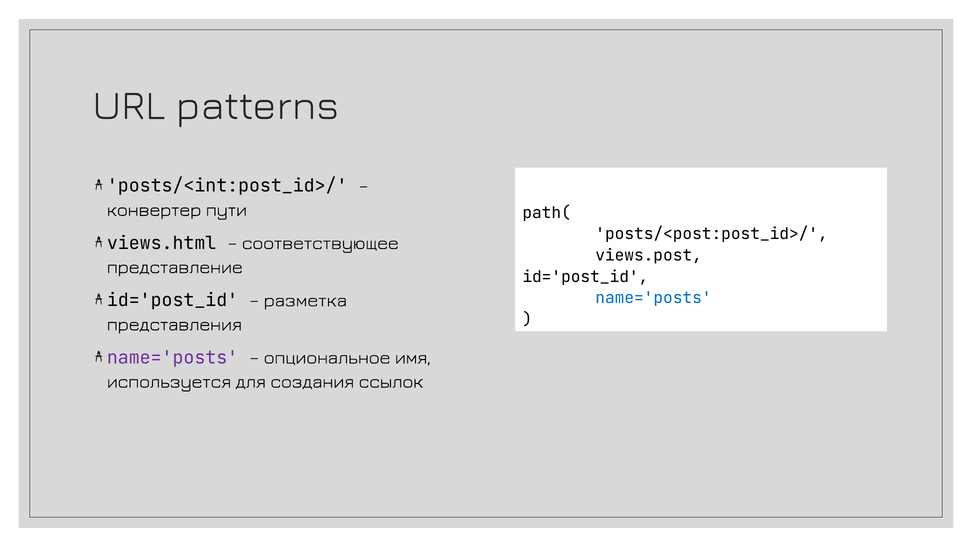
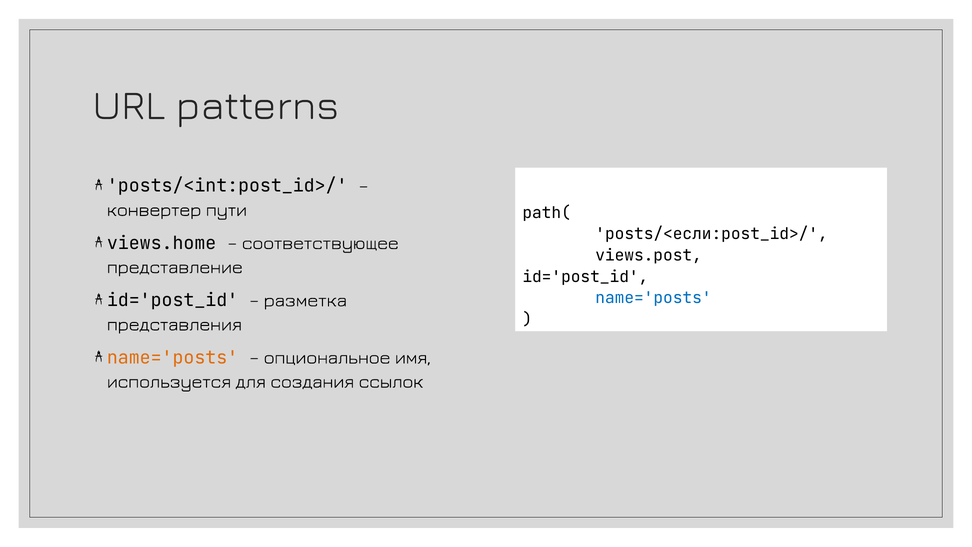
posts/<post:post_id>/: posts/<post:post_id>/ -> posts/<если:post_id>/ (712, 234)
views.html: views.html -> views.home (162, 243)
name='posts colour: purple -> orange (173, 357)
